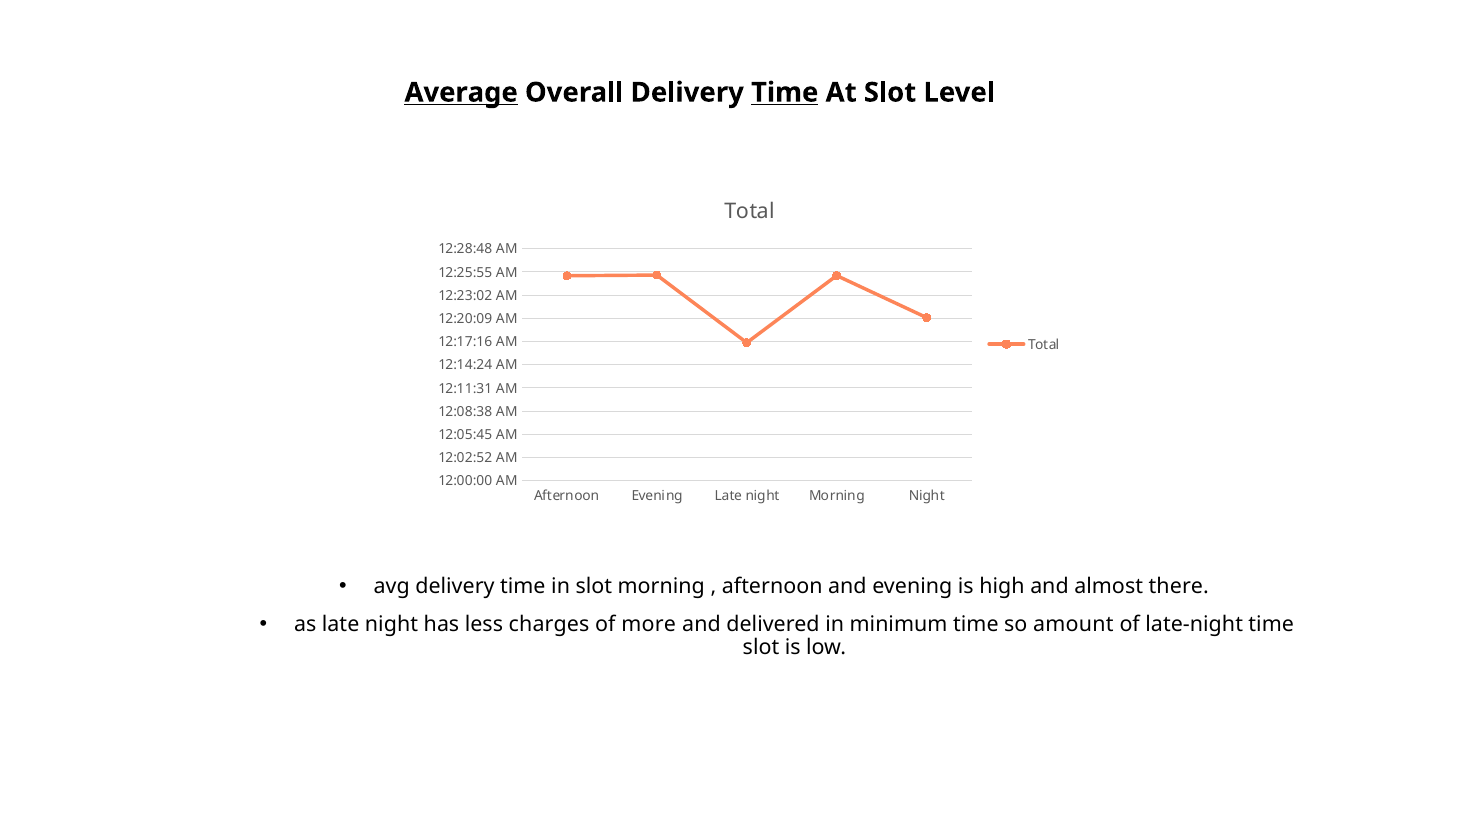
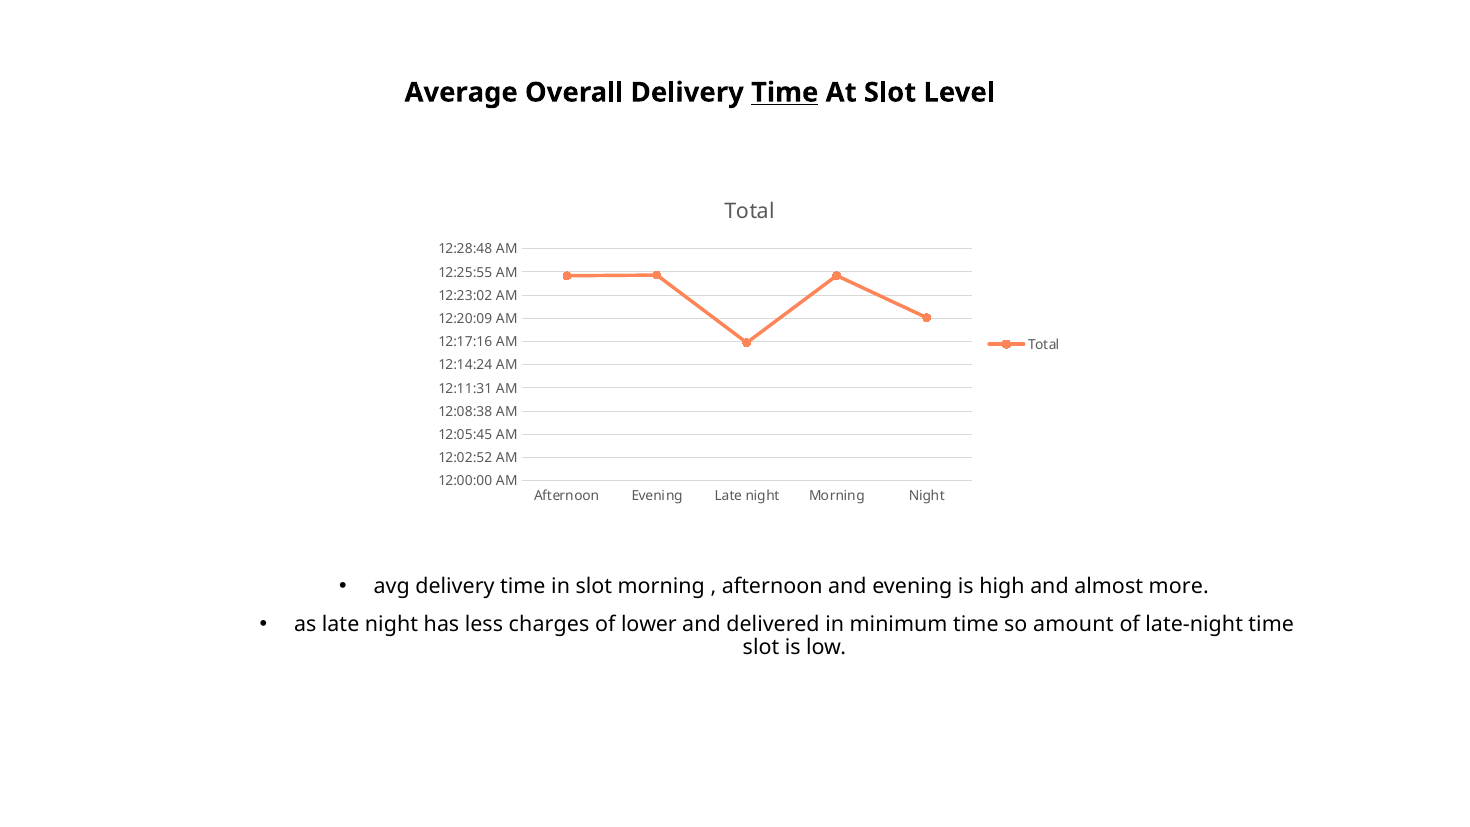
Average underline: present -> none (461, 92)
there: there -> more (1179, 586)
more: more -> lower (649, 624)
